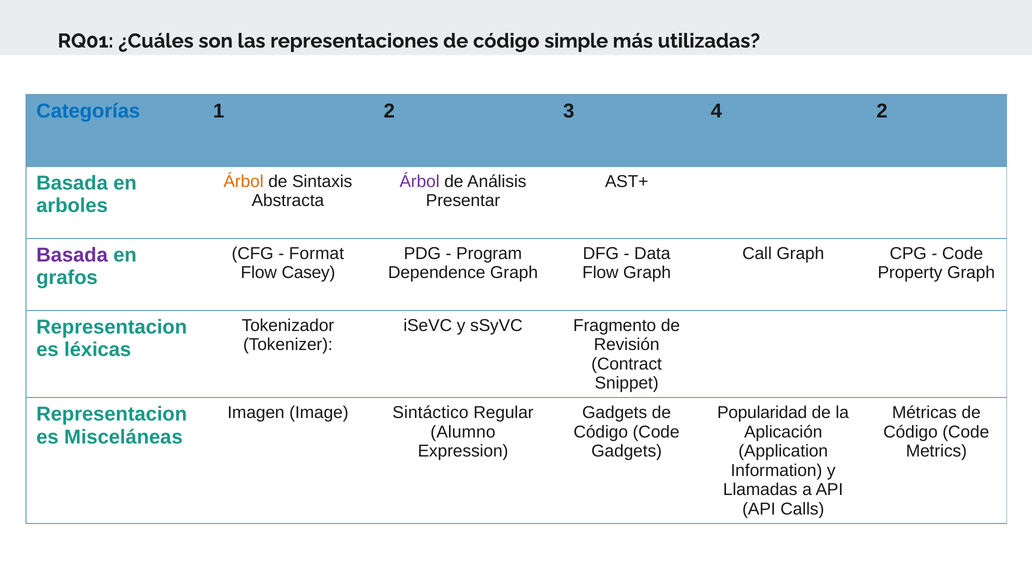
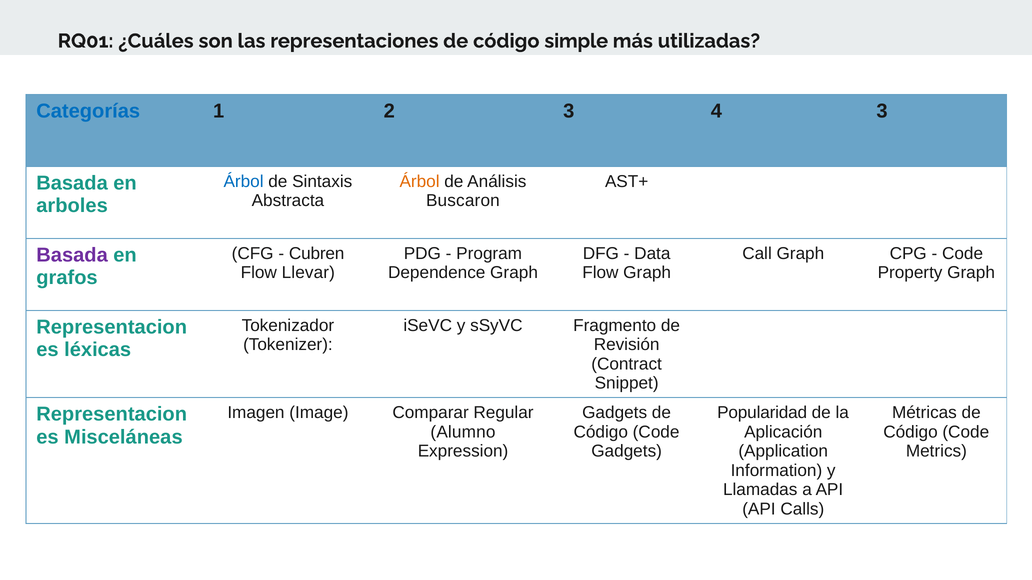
4 2: 2 -> 3 (882, 111)
Árbol colour: orange -> blue (244, 182)
Árbol colour: purple -> orange (420, 182)
Presentar: Presentar -> Buscaron (463, 201)
Format: Format -> Cubren (317, 254)
Casey: Casey -> Llevar (308, 273)
Sintáctico: Sintáctico -> Comparar (431, 413)
